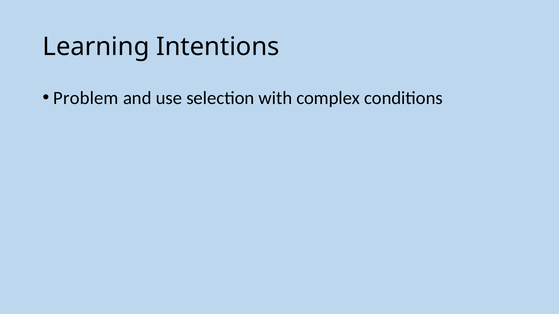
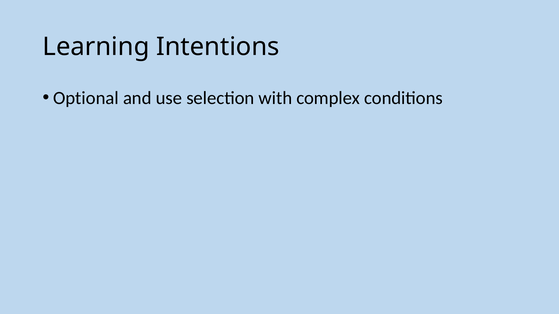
Problem: Problem -> Optional (86, 98)
